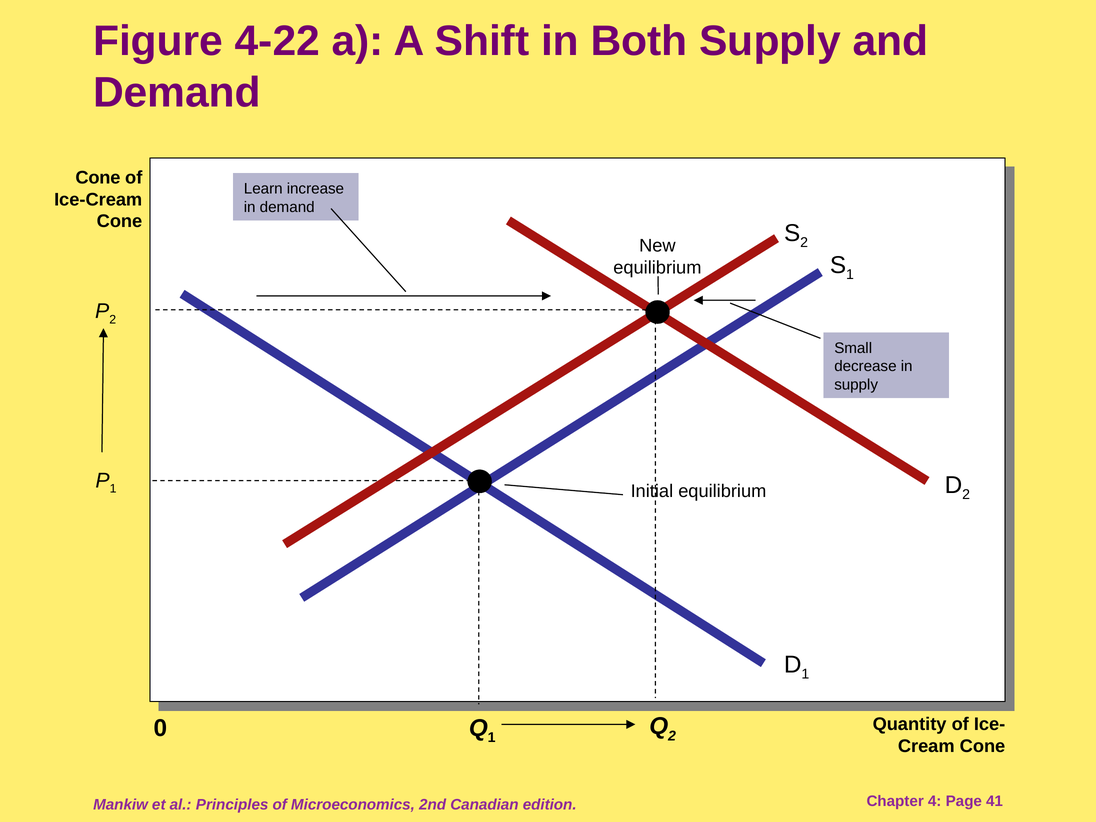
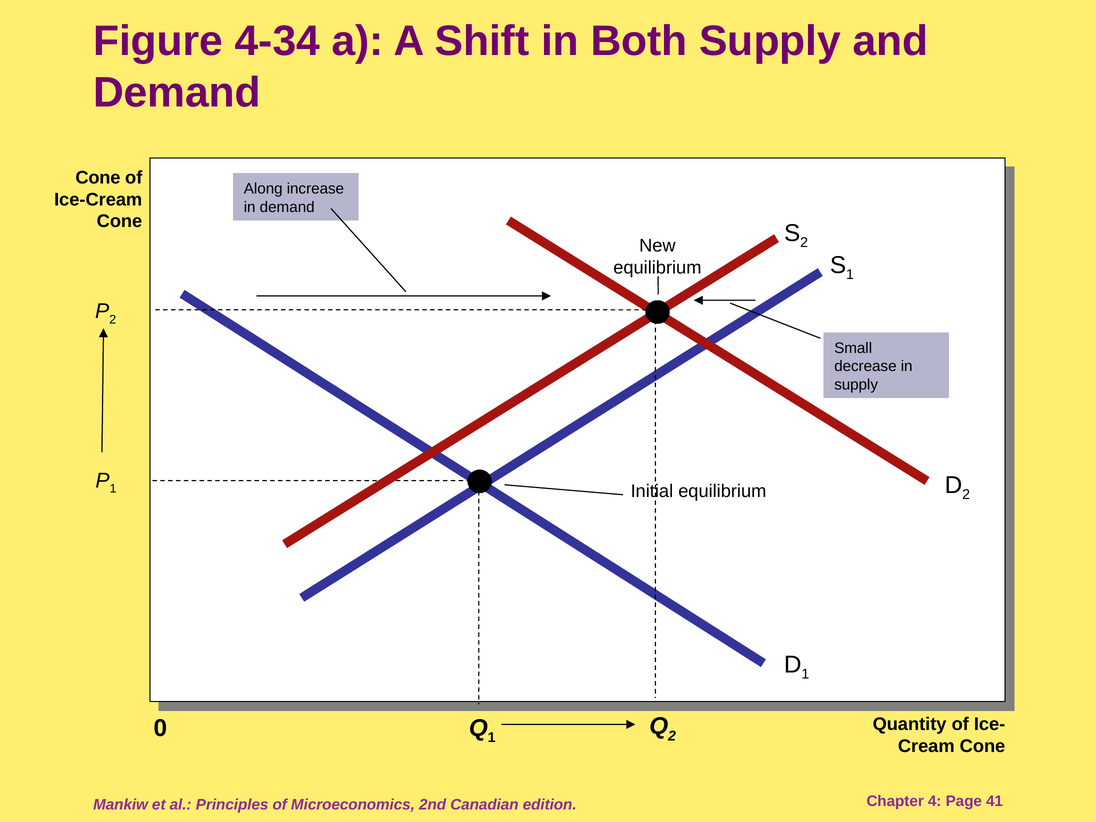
4-22: 4-22 -> 4-34 (277, 41)
Learn: Learn -> Along (263, 189)
